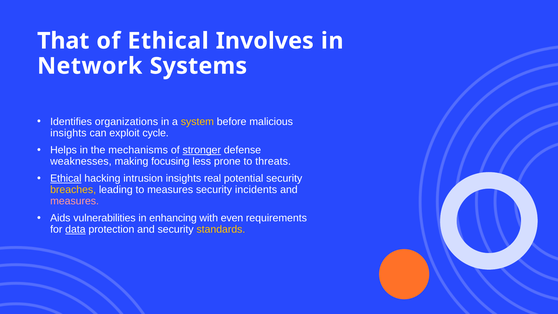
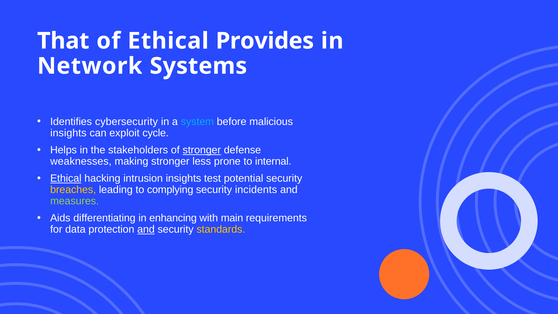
Involves: Involves -> Provides (265, 41)
organizations: organizations -> cybersecurity (126, 122)
system colour: yellow -> light blue (197, 122)
mechanisms: mechanisms -> stakeholders (138, 150)
making focusing: focusing -> stronger (170, 161)
threats: threats -> internal (273, 161)
real: real -> test (212, 178)
to measures: measures -> complying (170, 190)
measures colour: pink -> light green (75, 201)
vulnerabilities: vulnerabilities -> differentiating (104, 218)
even: even -> main (232, 218)
data underline: present -> none (75, 229)
and underline: none -> present (146, 229)
